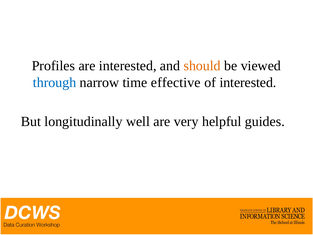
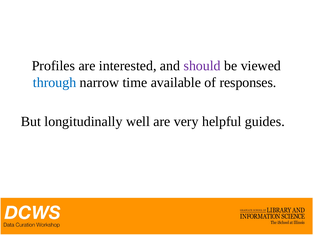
should colour: orange -> purple (202, 66)
effective: effective -> available (176, 82)
of interested: interested -> responses (248, 82)
